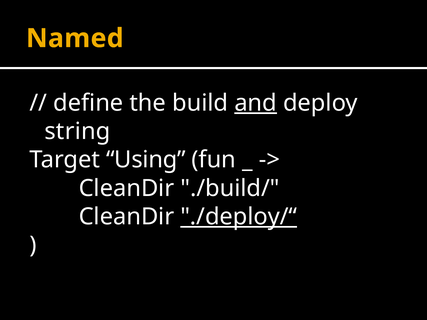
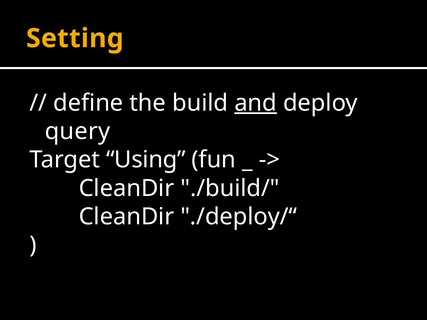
Named: Named -> Setting (75, 38)
string: string -> query (77, 131)
./deploy/“ underline: present -> none (239, 217)
